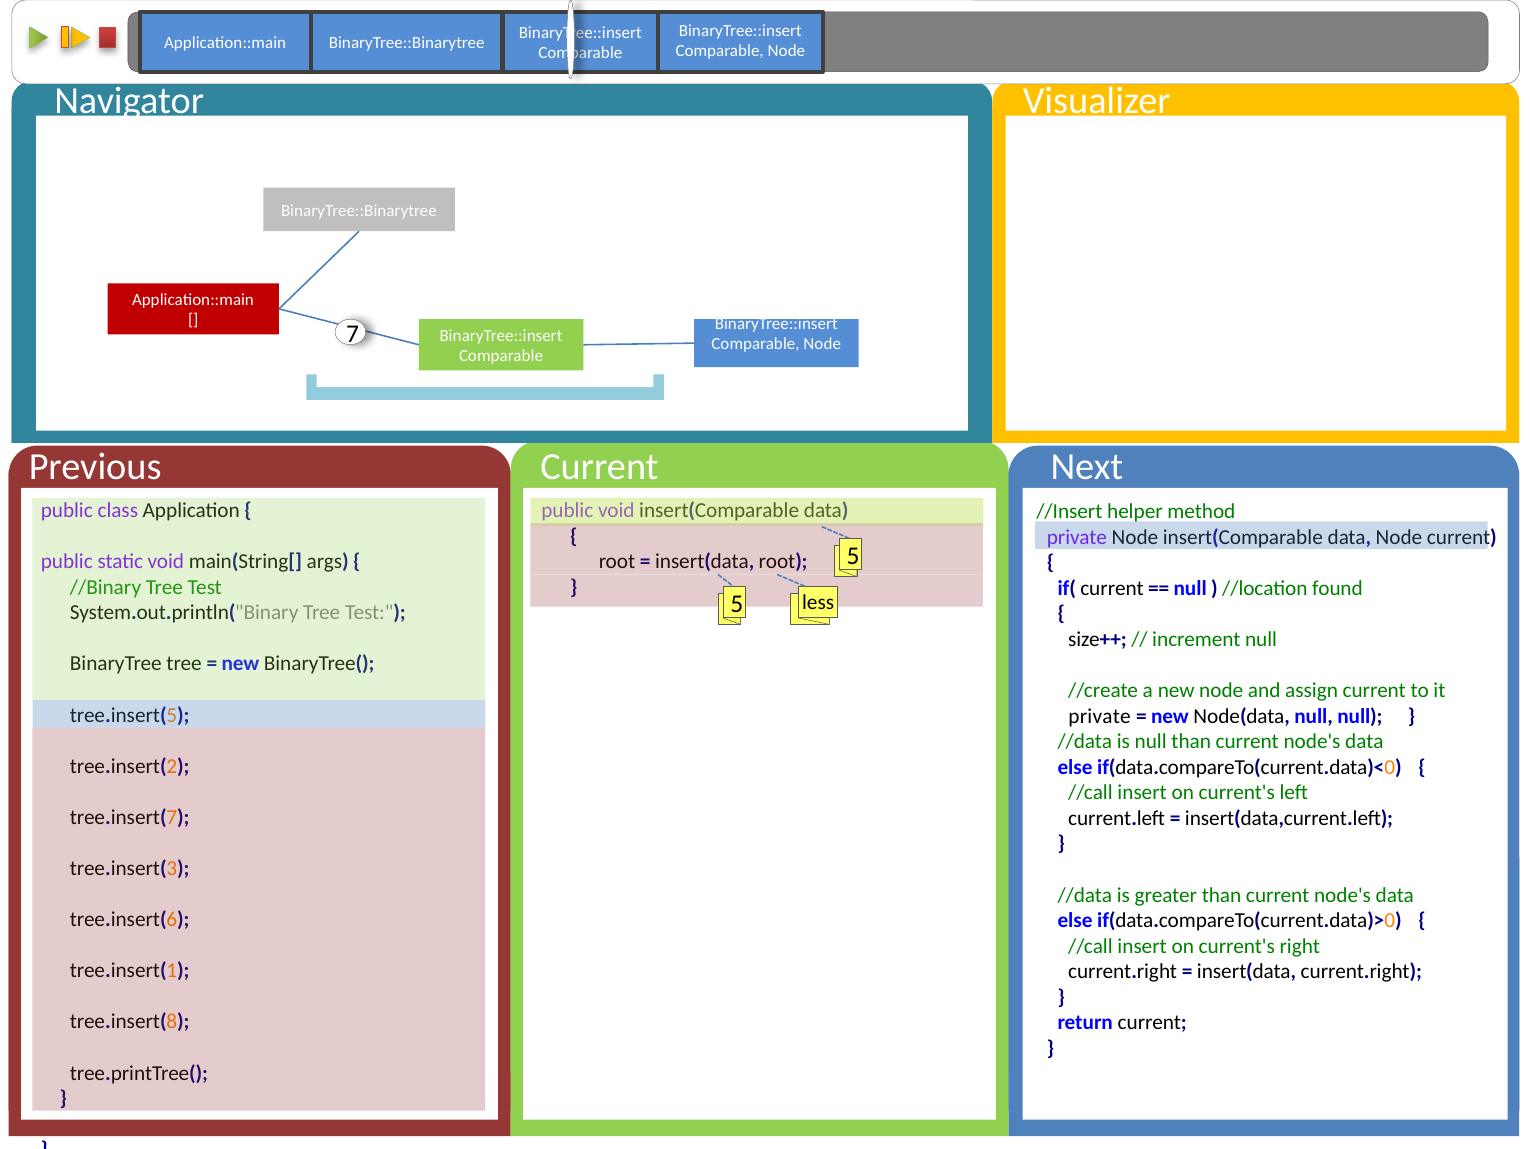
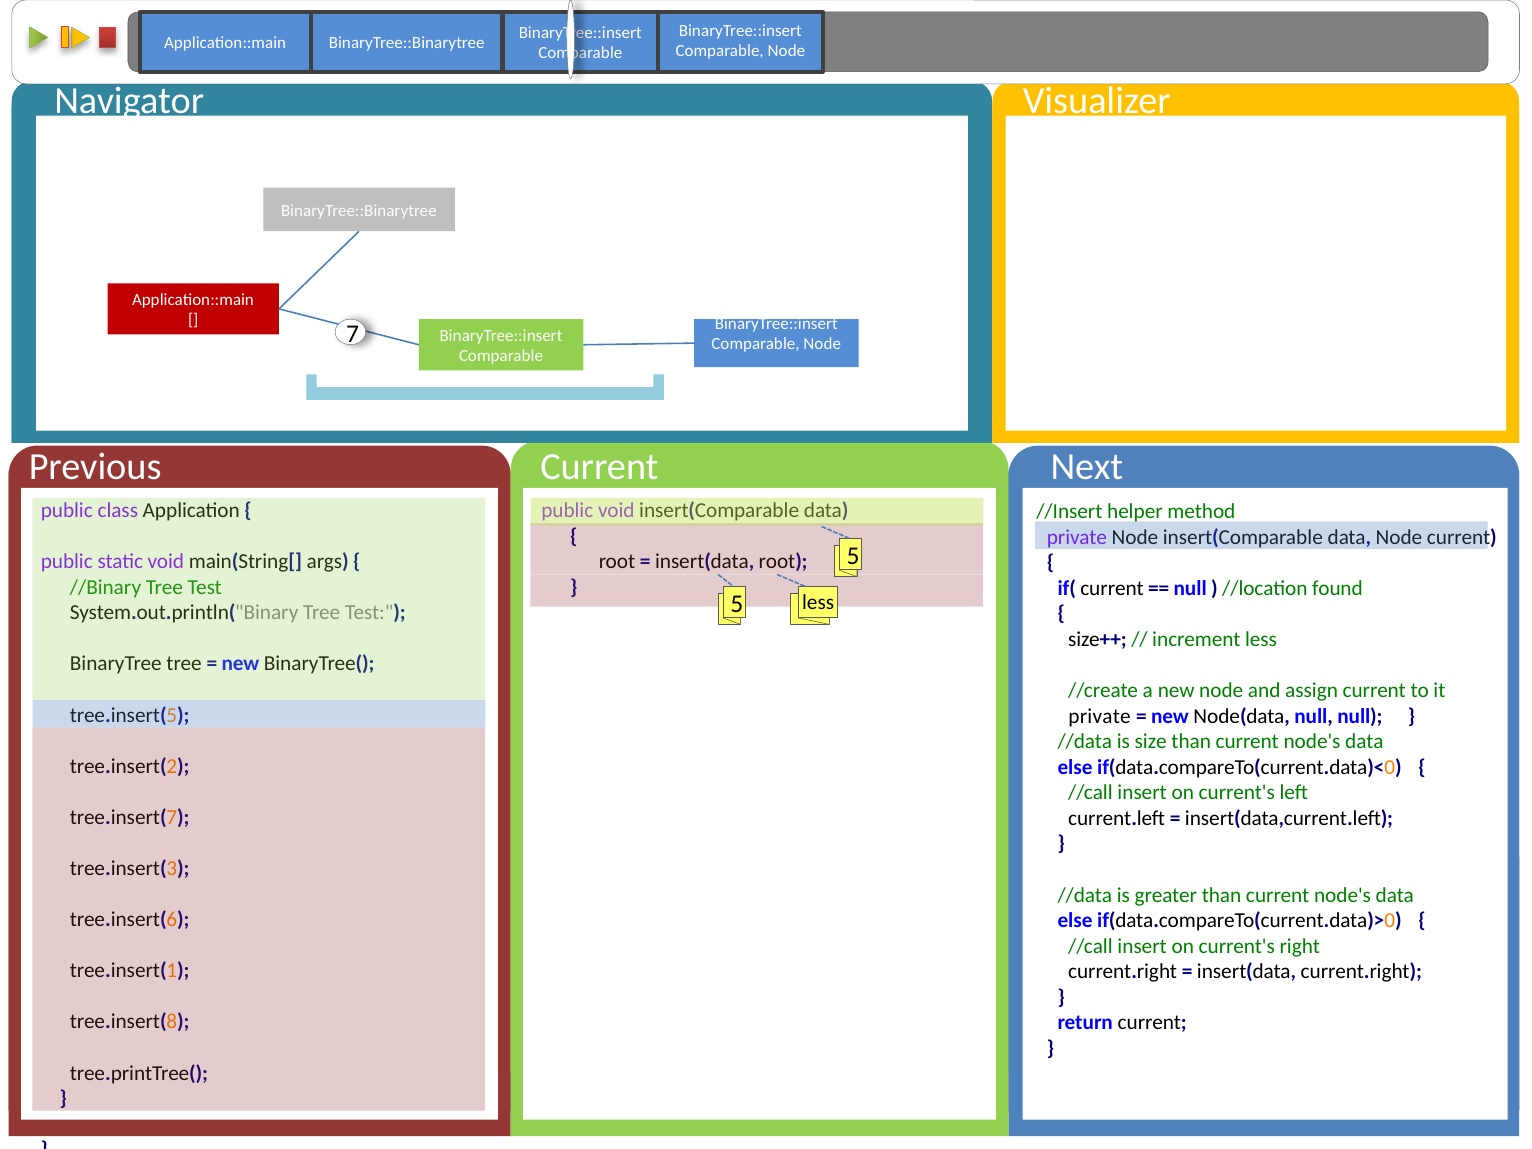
increment null: null -> less (1261, 639)
is null: null -> size (1151, 742)
